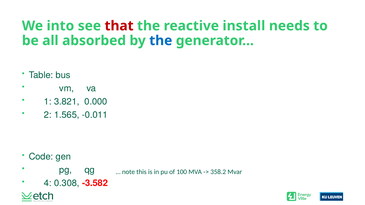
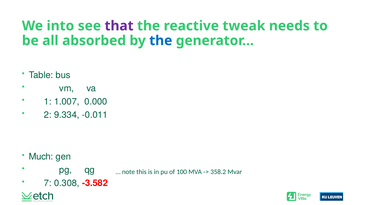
that colour: red -> purple (119, 26)
install: install -> tweak (244, 26)
3.821: 3.821 -> 1.007 (67, 102)
1.565: 1.565 -> 9.334 (67, 115)
Code: Code -> Much (41, 157)
4: 4 -> 7 (48, 183)
